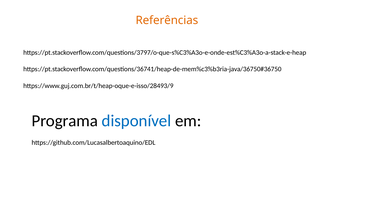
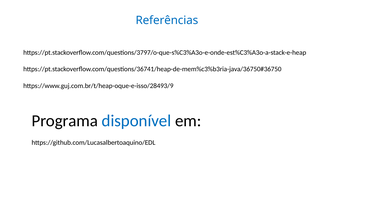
Referências colour: orange -> blue (167, 20)
